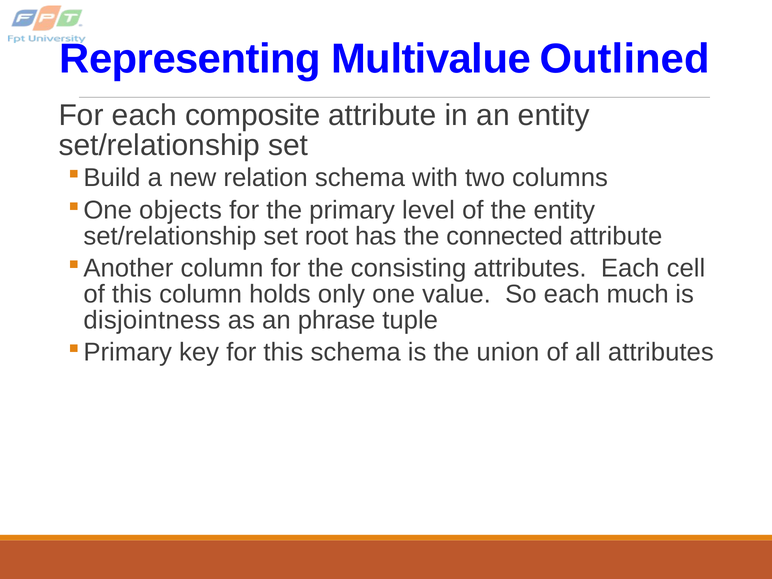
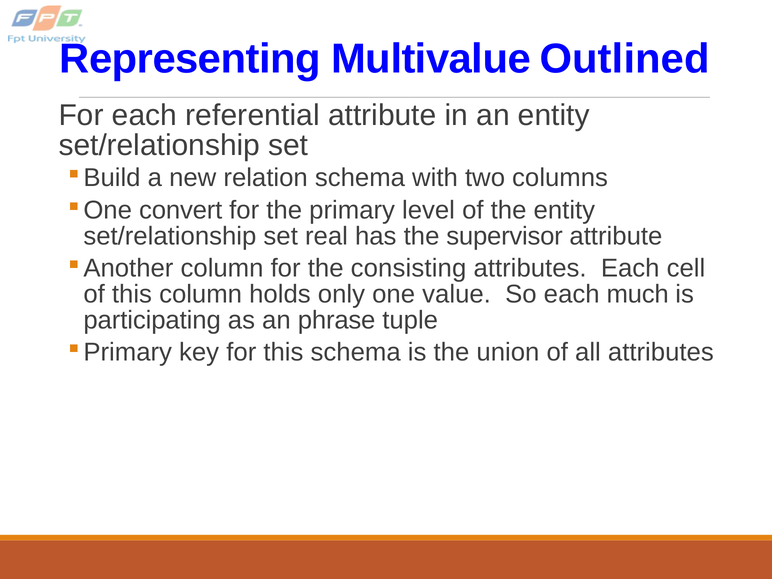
composite: composite -> referential (253, 115)
objects: objects -> convert (181, 210)
root: root -> real (326, 236)
connected: connected -> supervisor (505, 236)
disjointness: disjointness -> participating (152, 320)
